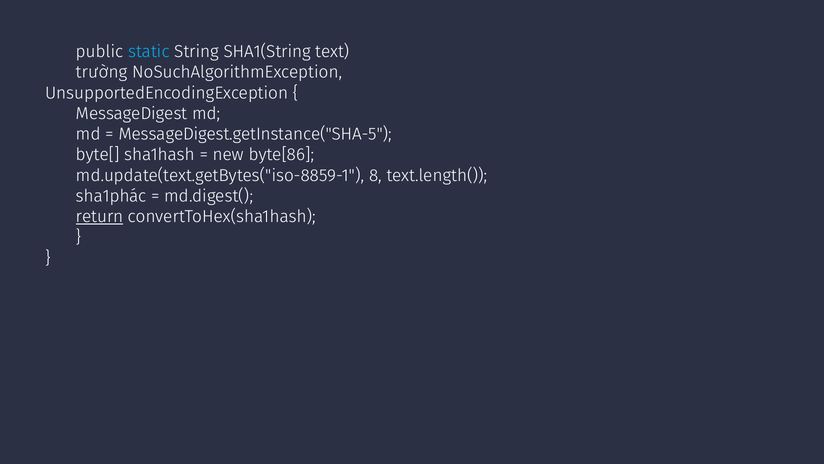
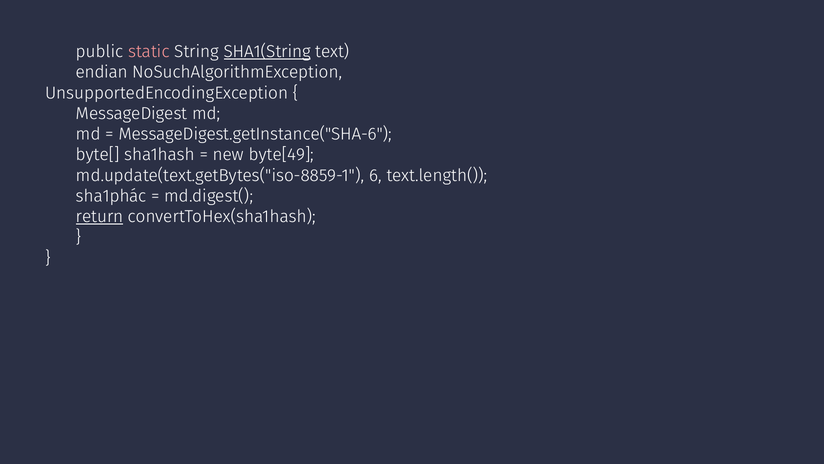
static colour: light blue -> pink (149, 52)
SHA1(String underline: none -> present (267, 52)
trường: trường -> endian (102, 72)
MessageDigest.getInstance("SHA-5: MessageDigest.getInstance("SHA-5 -> MessageDigest.getInstance("SHA-6 (255, 134)
byte[86: byte[86 -> byte[49 (281, 155)
8: 8 -> 6 (375, 175)
